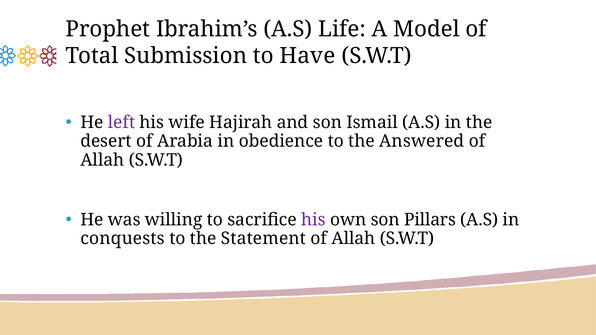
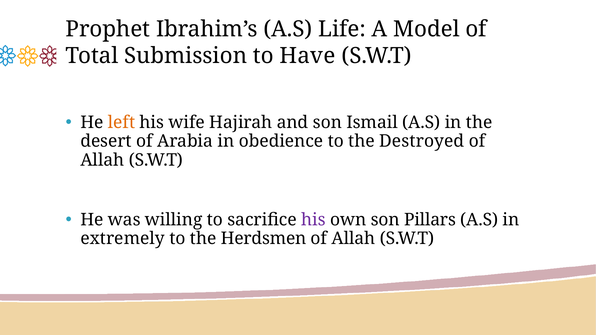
left colour: purple -> orange (122, 123)
Answered: Answered -> Destroyed (422, 141)
conquests: conquests -> extremely (123, 239)
Statement: Statement -> Herdsmen (264, 239)
